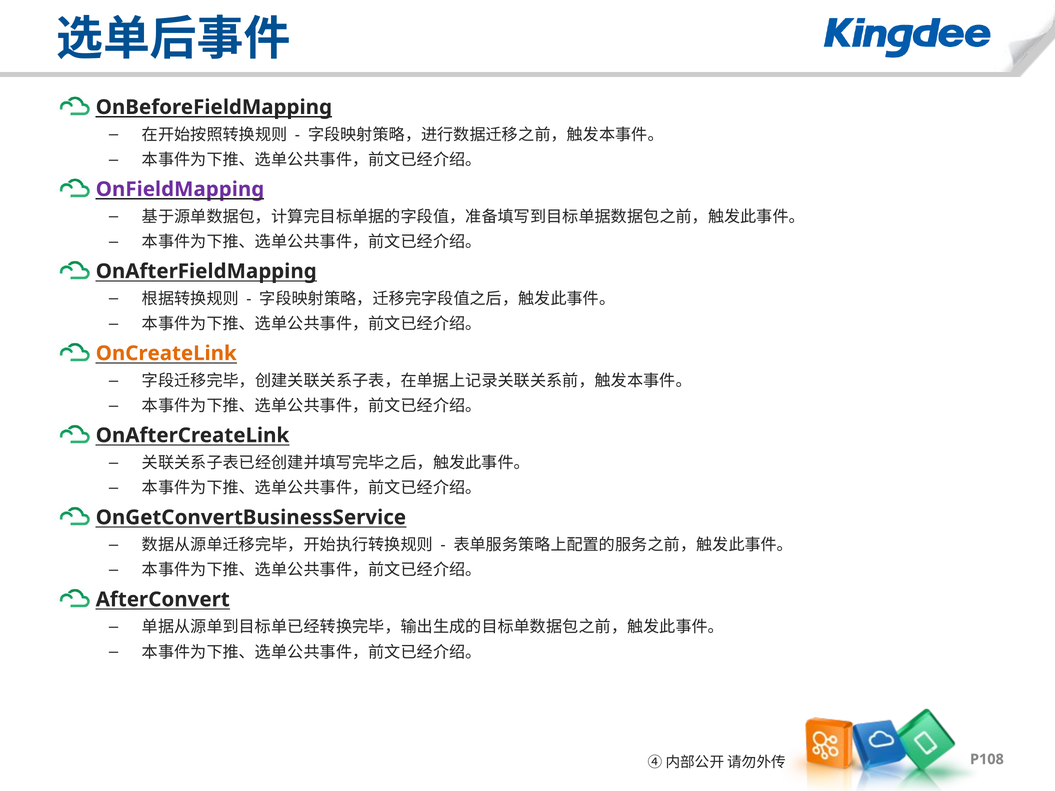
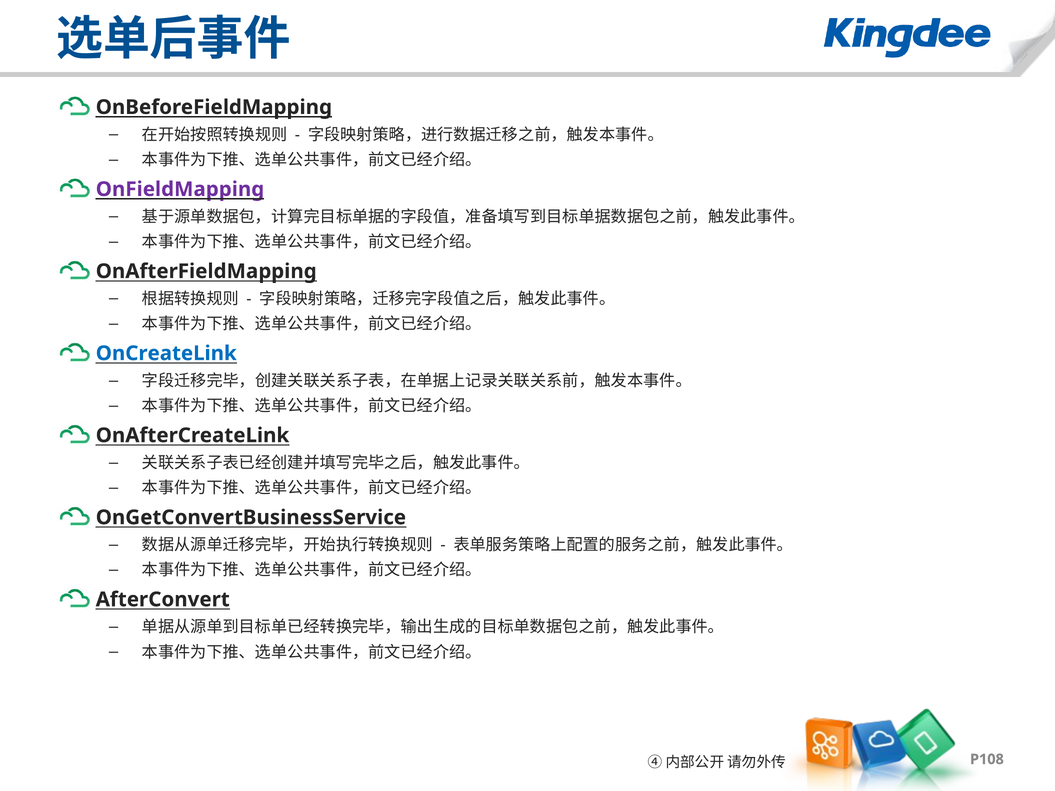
OnCreateLink colour: orange -> blue (166, 353)
